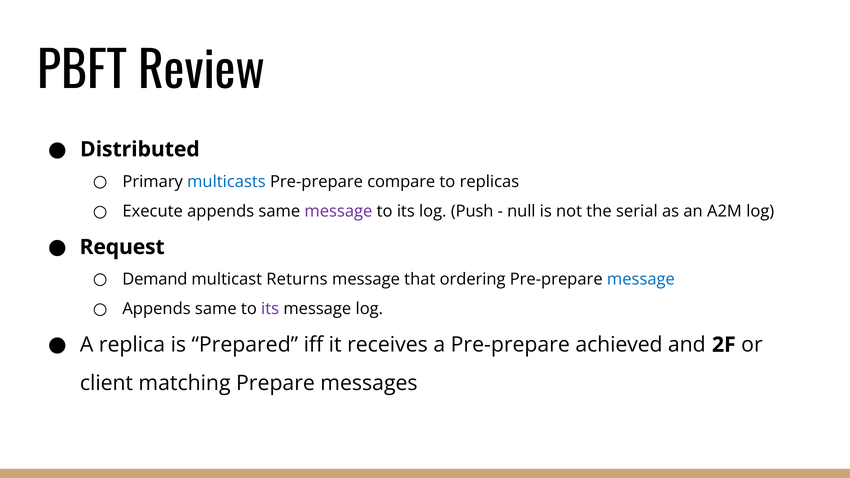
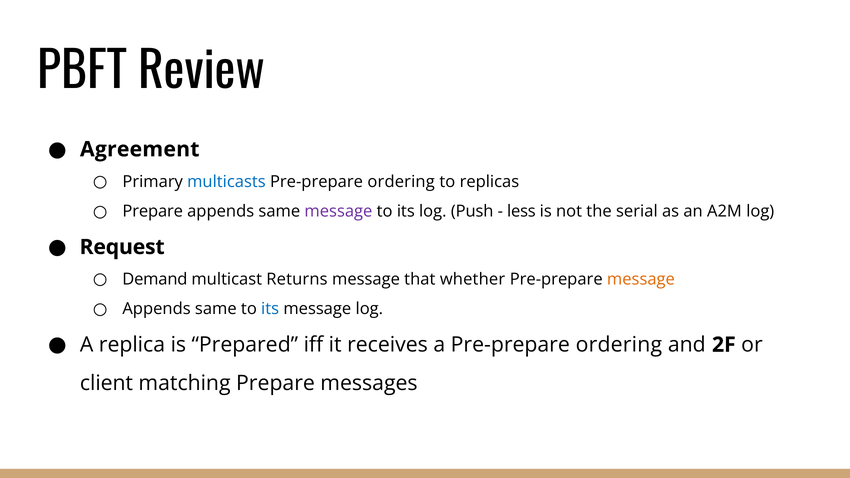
Distributed: Distributed -> Agreement (140, 149)
compare: compare -> ordering (401, 182)
Execute: Execute -> Prepare (153, 211)
null: null -> less (521, 211)
ordering: ordering -> whether (473, 279)
message colour: blue -> orange (641, 279)
its colour: purple -> blue (270, 309)
a Pre-prepare achieved: achieved -> ordering (619, 345)
